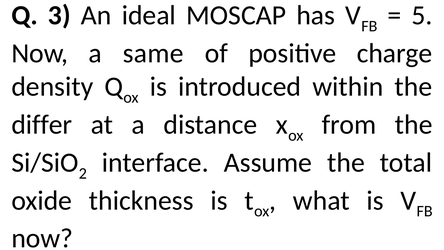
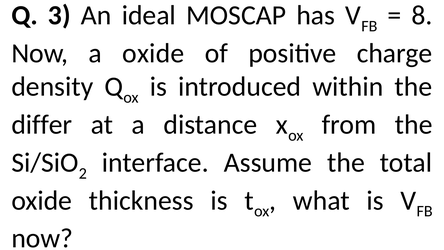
5: 5 -> 8 (422, 15)
a same: same -> oxide (153, 53)
